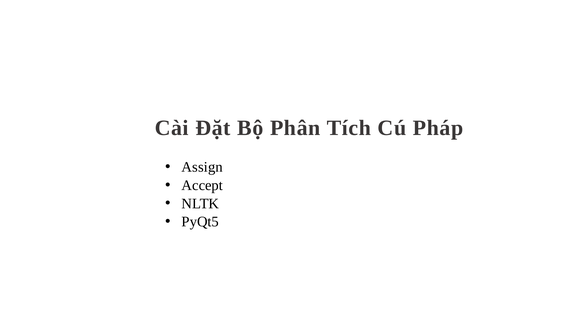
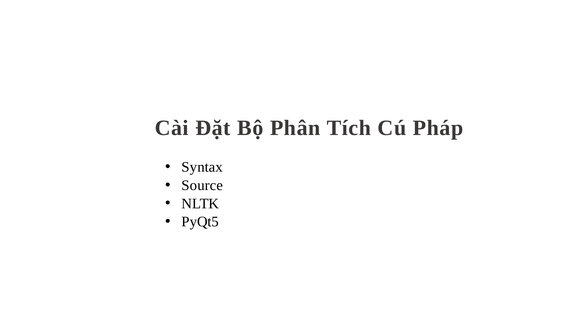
Assign: Assign -> Syntax (202, 167)
Accept: Accept -> Source (202, 186)
